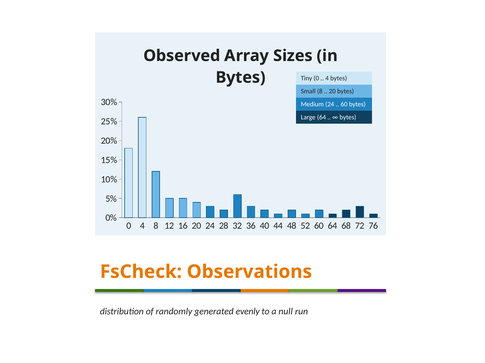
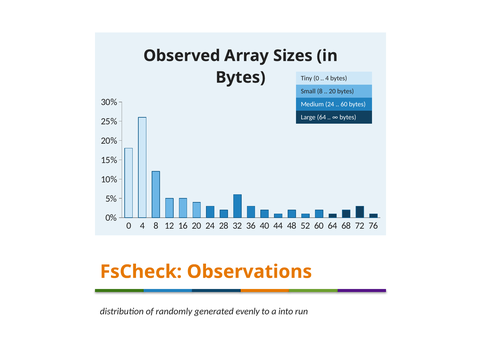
null: null -> into (286, 312)
